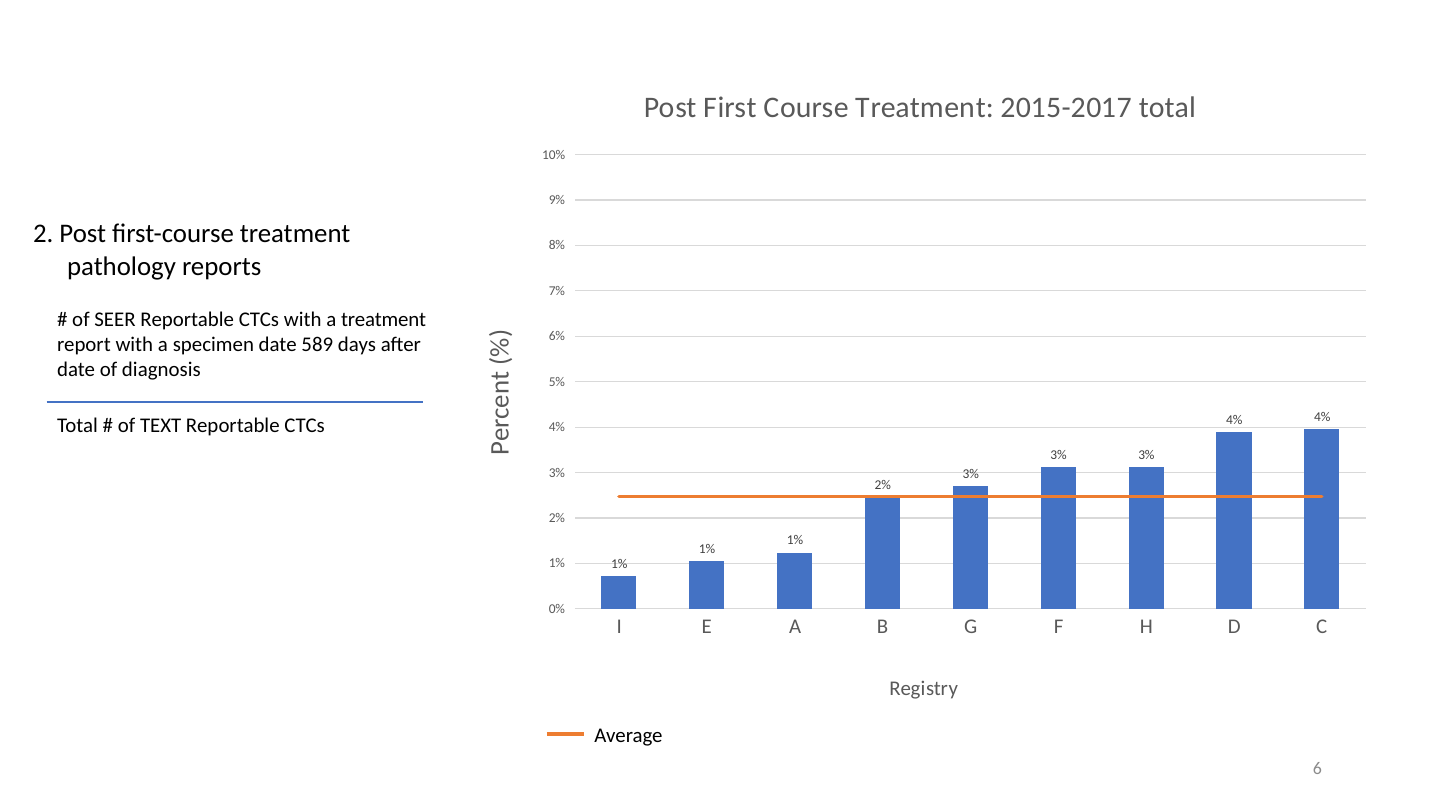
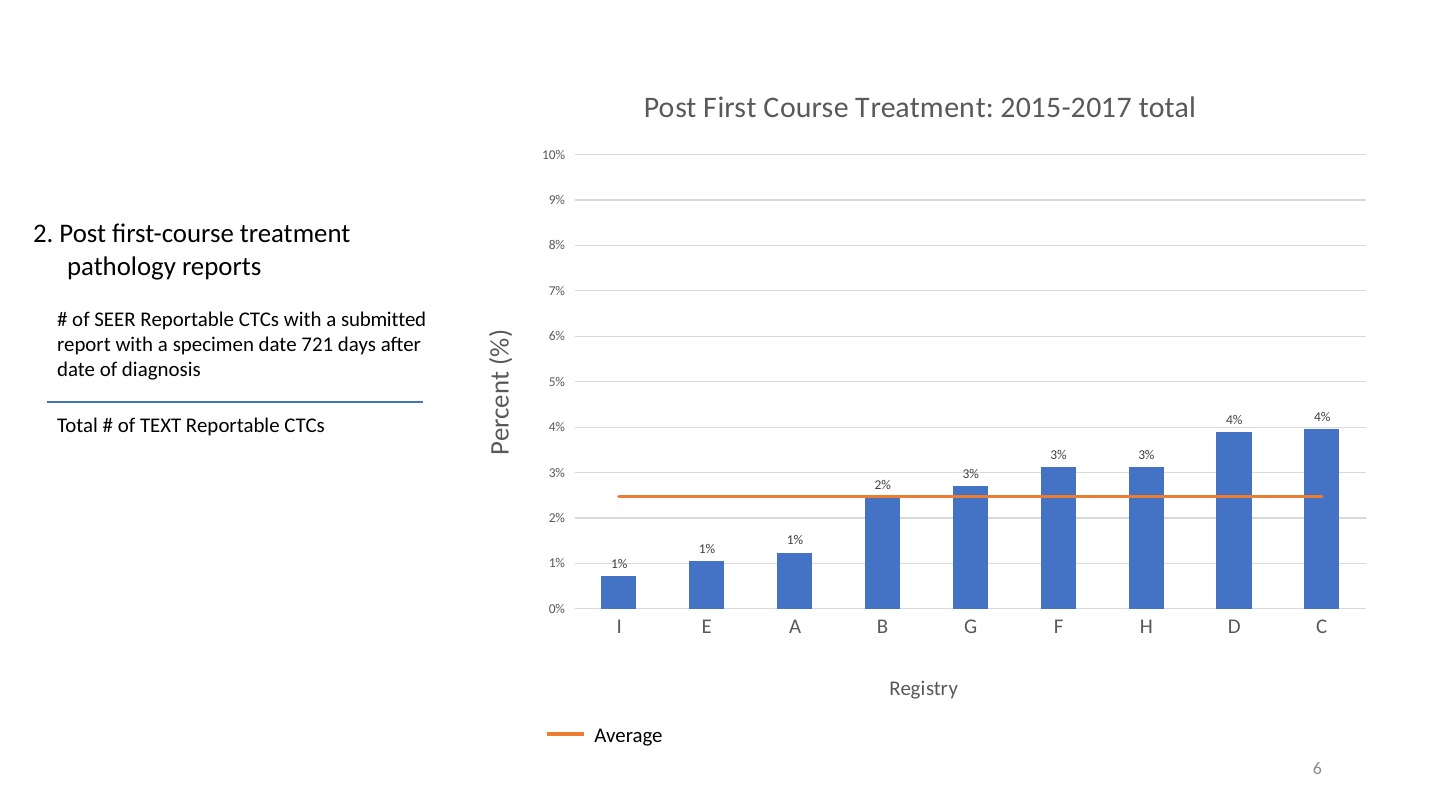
a treatment: treatment -> submitted (384, 320)
589: 589 -> 721 (317, 345)
